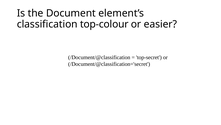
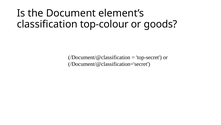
easier: easier -> goods (160, 24)
